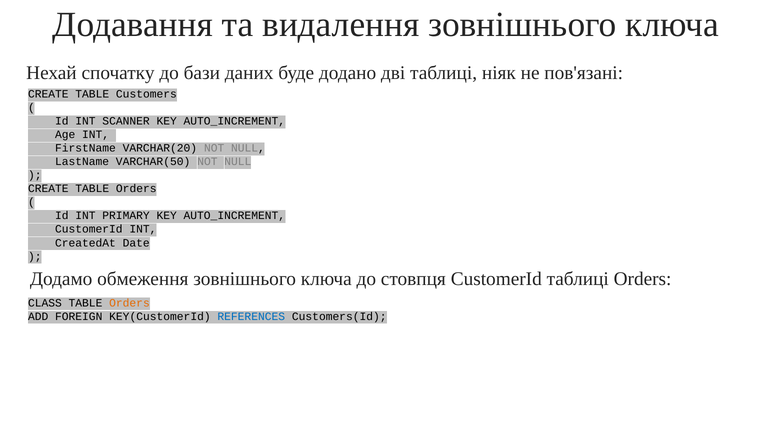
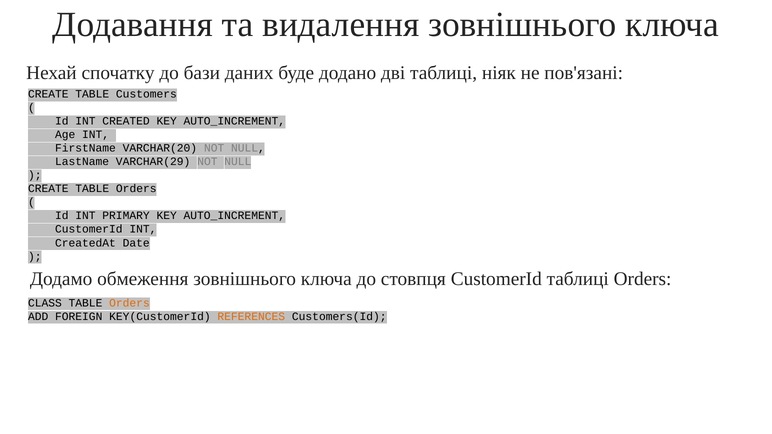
SCANNER: SCANNER -> CREATED (126, 121)
VARCHAR(50: VARCHAR(50 -> VARCHAR(29 (153, 162)
REFERENCES colour: blue -> orange (251, 317)
